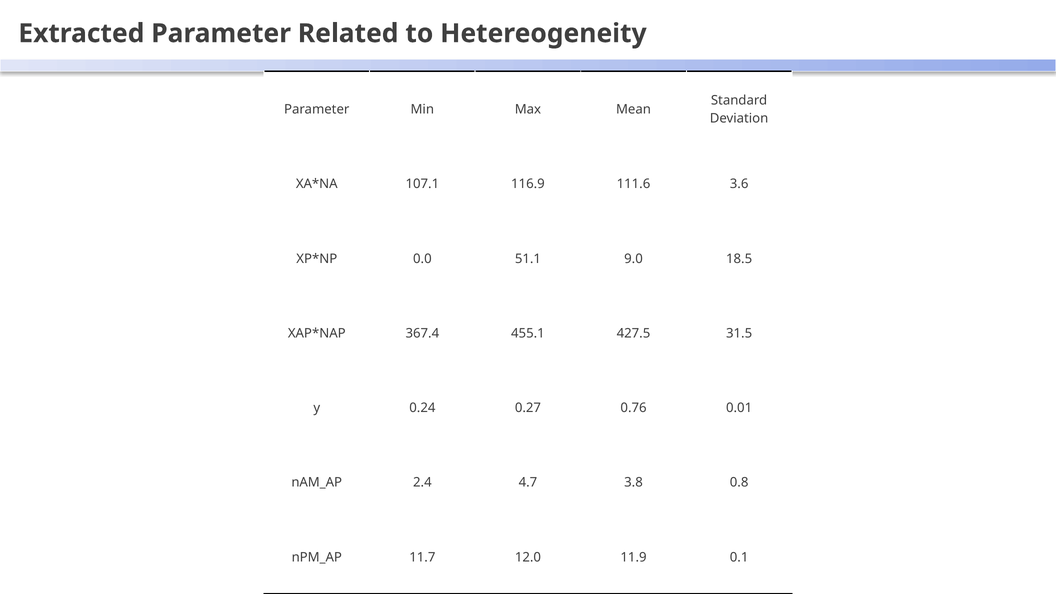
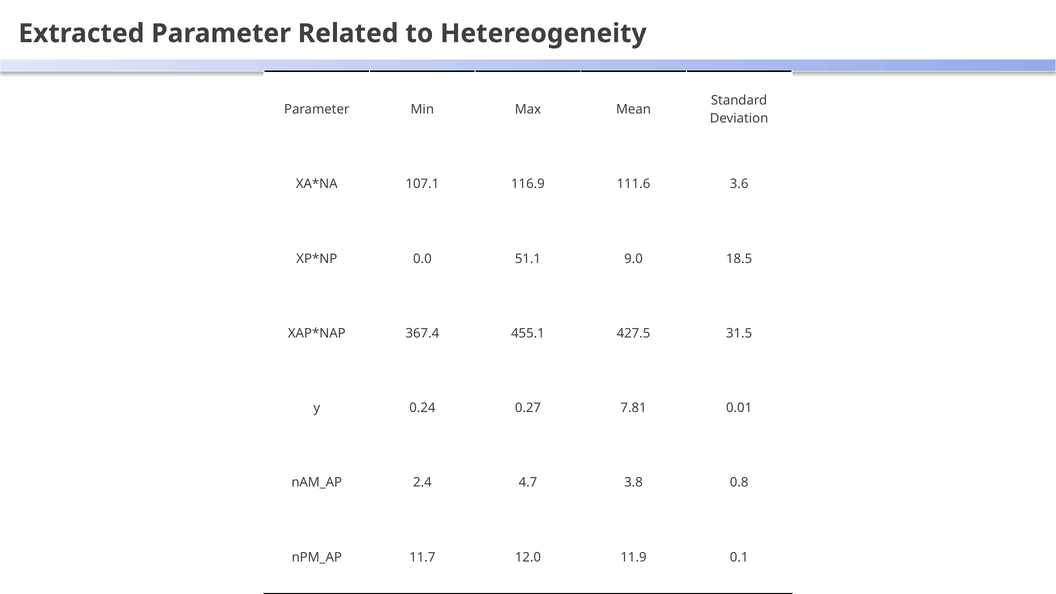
0.76: 0.76 -> 7.81 (634, 408)
